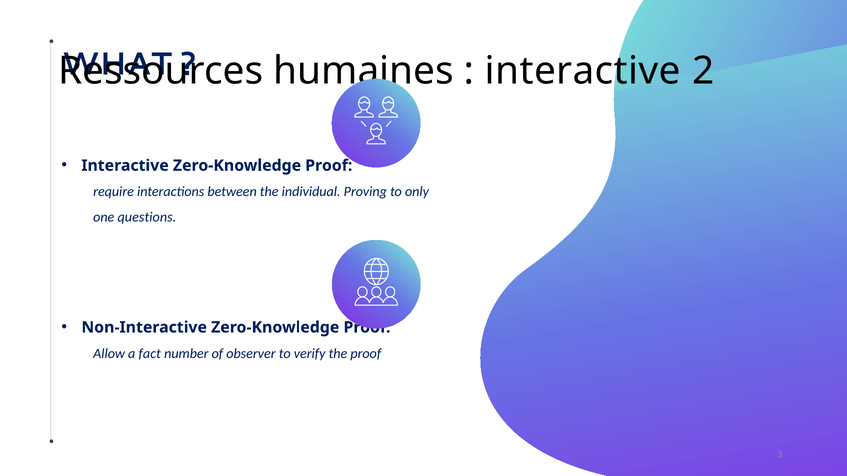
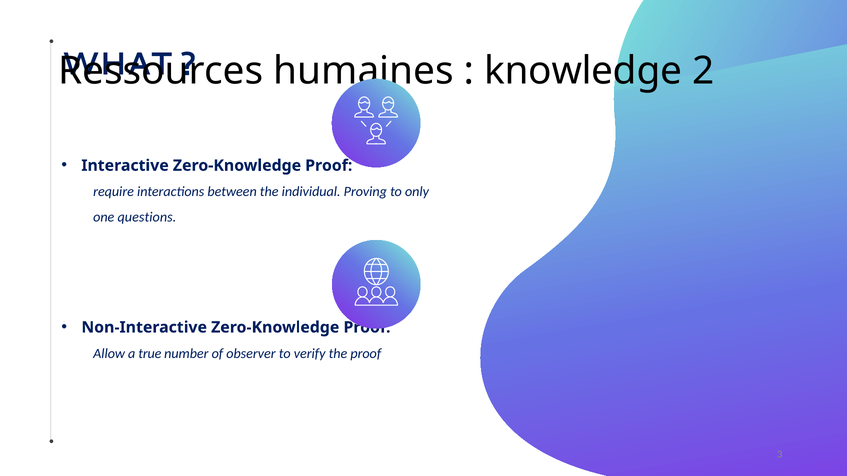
interactive: interactive -> knowledge (583, 71)
fact: fact -> true (150, 354)
